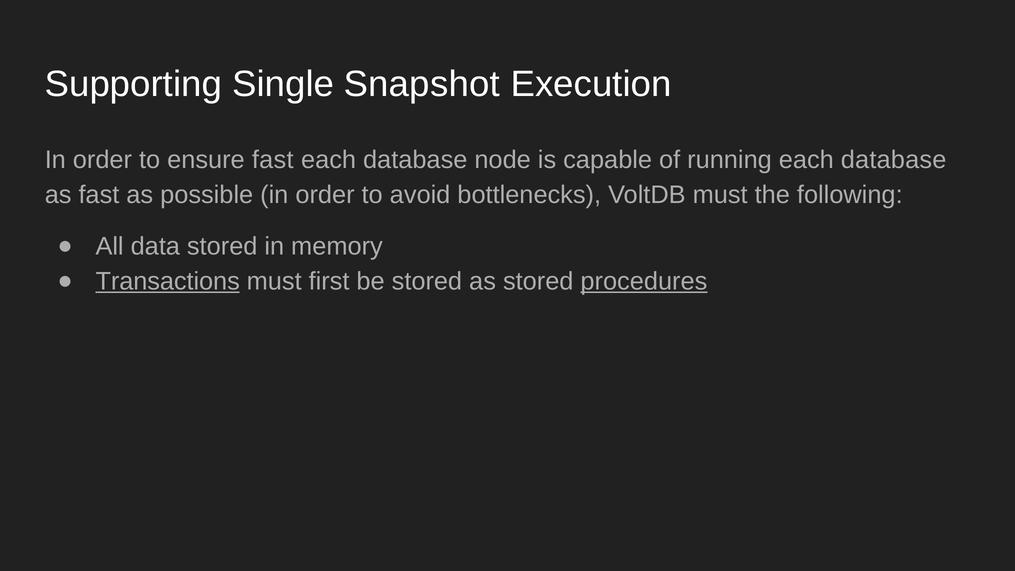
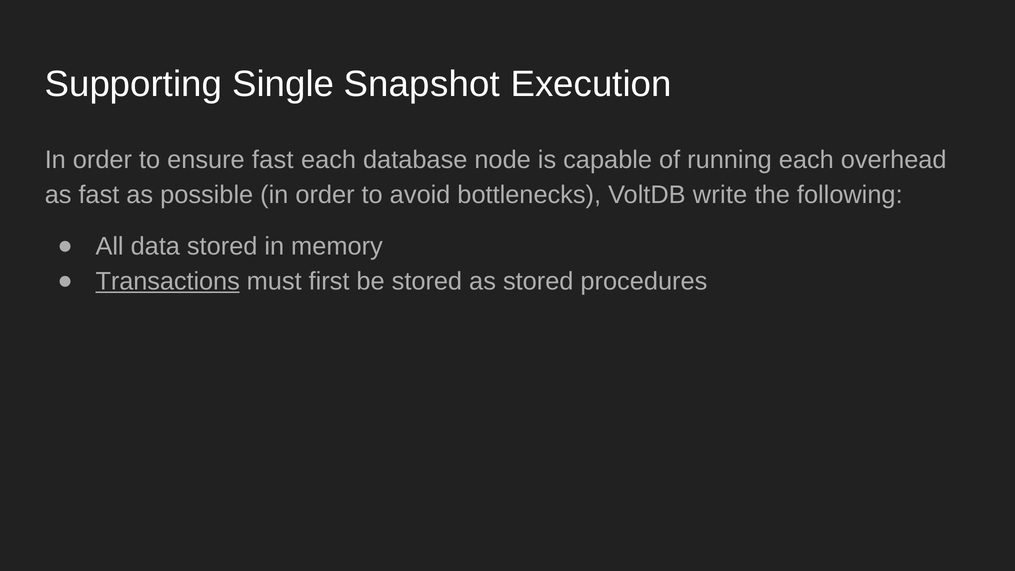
running each database: database -> overhead (894, 160)
VoltDB must: must -> write (720, 195)
procedures underline: present -> none (644, 282)
